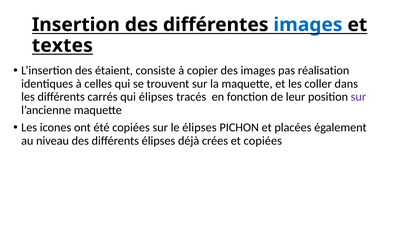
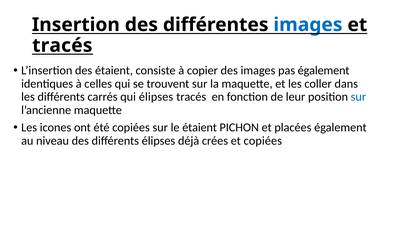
textes: textes -> tracés (62, 45)
pas réalisation: réalisation -> également (324, 71)
sur colour: purple -> blue (358, 97)
le élipses: élipses -> étaient (200, 128)
